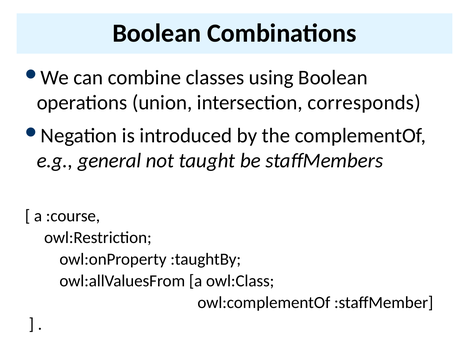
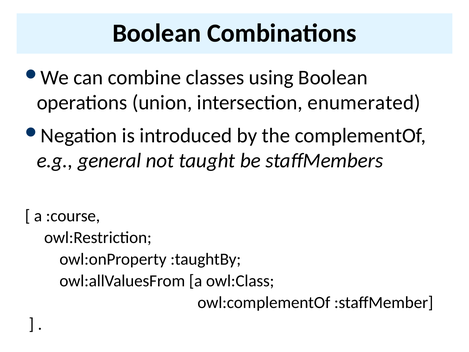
corresponds: corresponds -> enumerated (364, 103)
